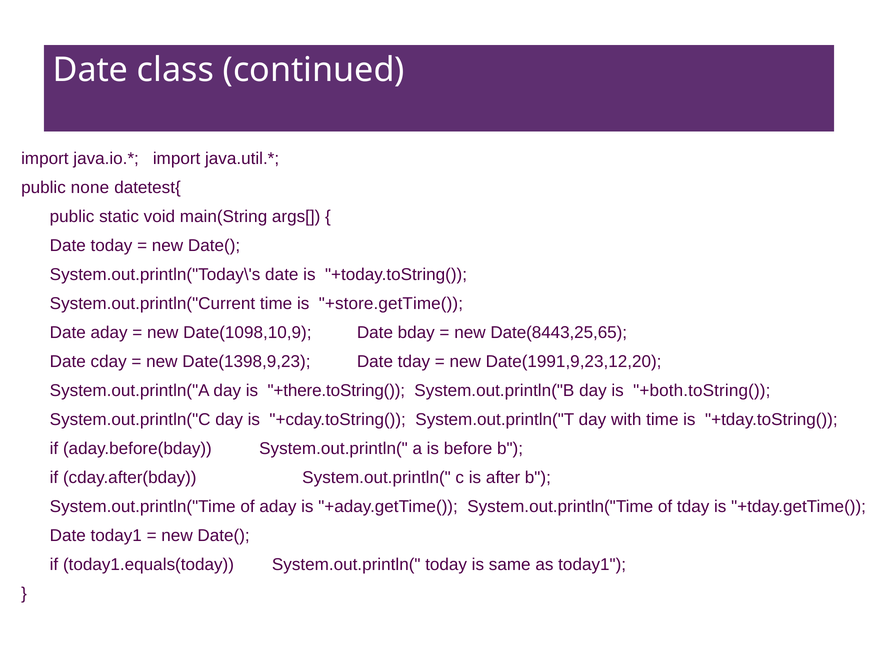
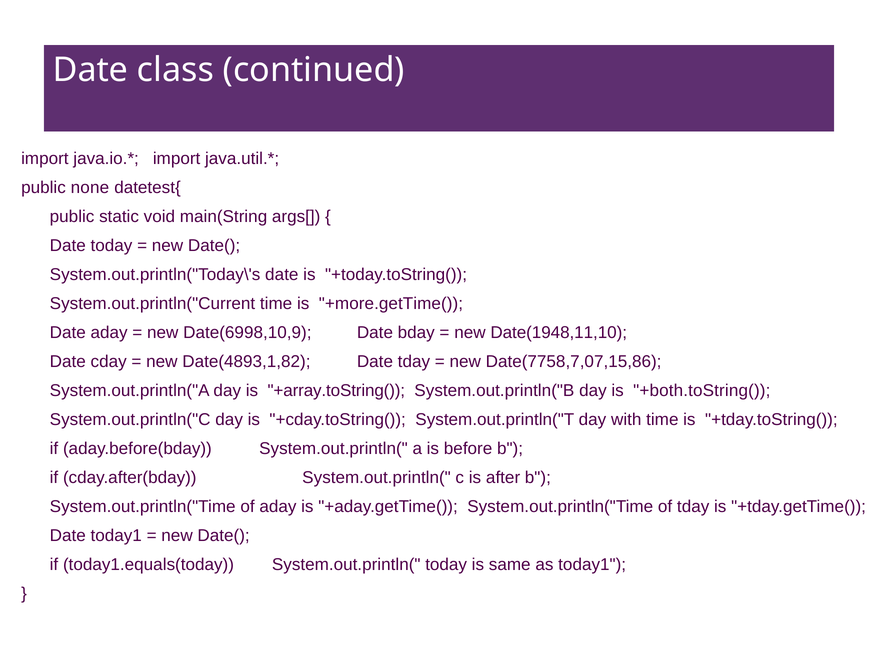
+store.getTime(: +store.getTime( -> +more.getTime( (391, 304)
Date(1098,10,9: Date(1098,10,9 -> Date(6998,10,9 (247, 333)
Date(8443,25,65: Date(8443,25,65 -> Date(1948,11,10 (559, 333)
Date(1398,9,23: Date(1398,9,23 -> Date(4893,1,82 (246, 362)
Date(1991,9,23,12,20: Date(1991,9,23,12,20 -> Date(7758,7,07,15,86 (574, 362)
+there.toString(: +there.toString( -> +array.toString( (336, 391)
